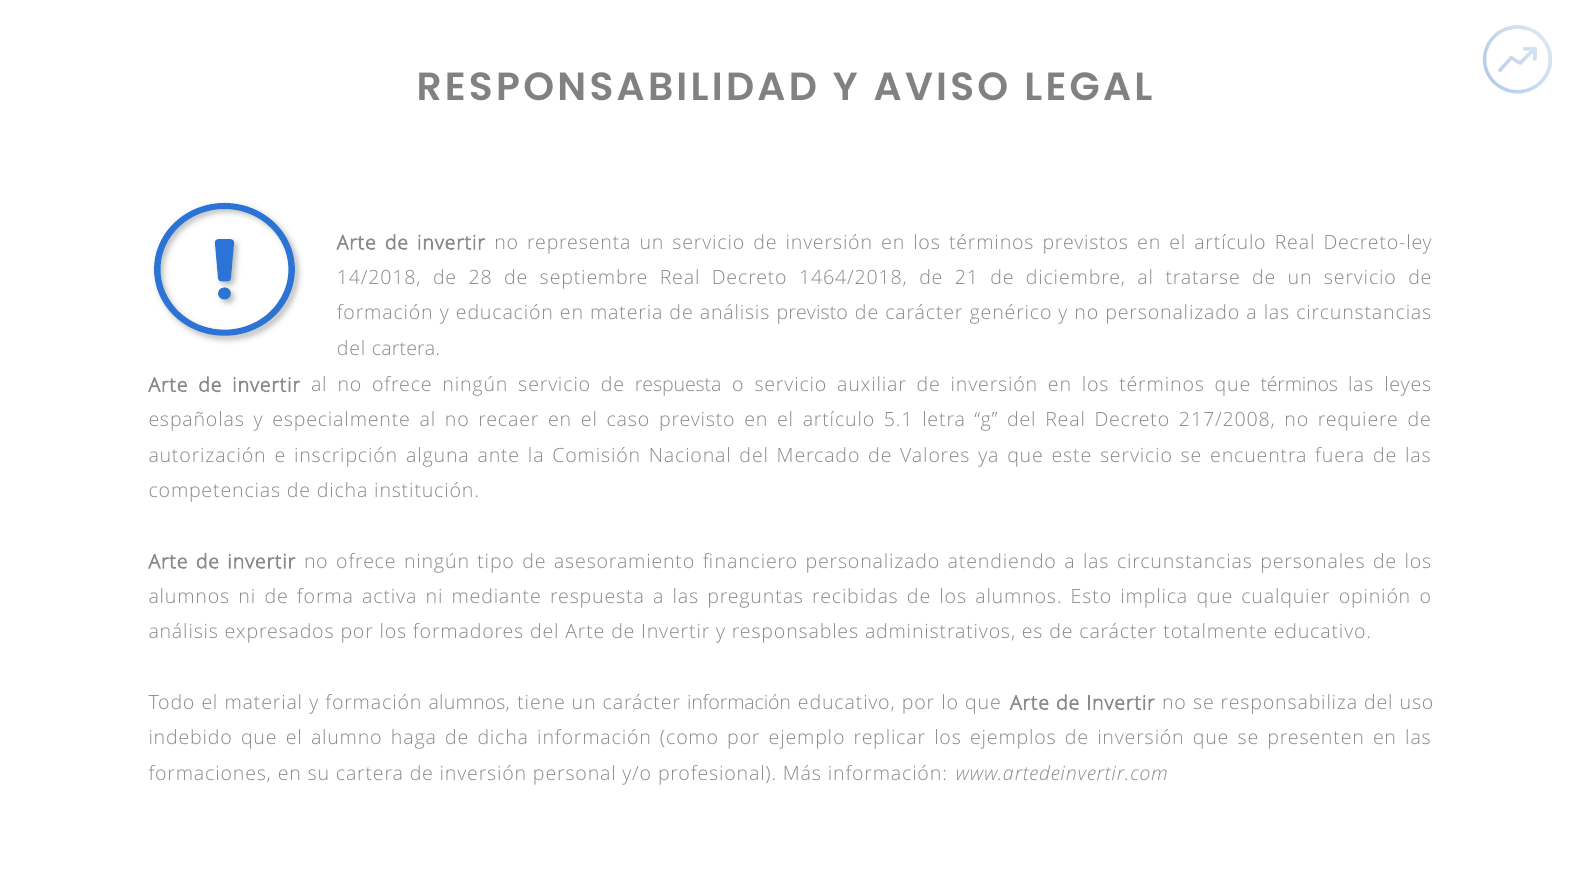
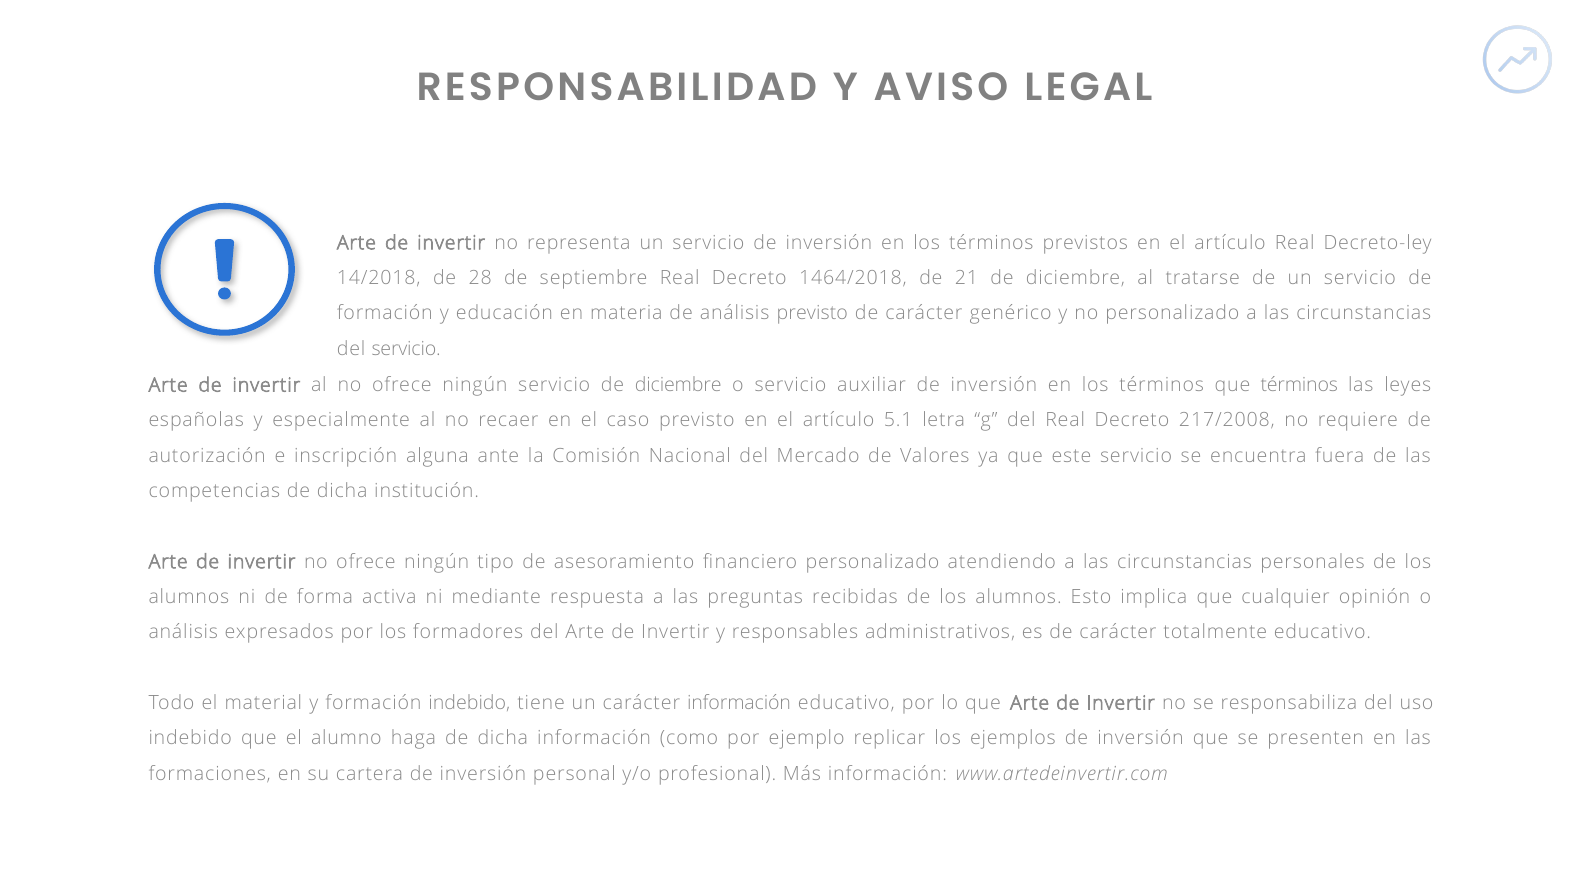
del cartera: cartera -> servicio (406, 349)
servicio de respuesta: respuesta -> diciembre (678, 385)
formación alumnos: alumnos -> indebido (469, 703)
